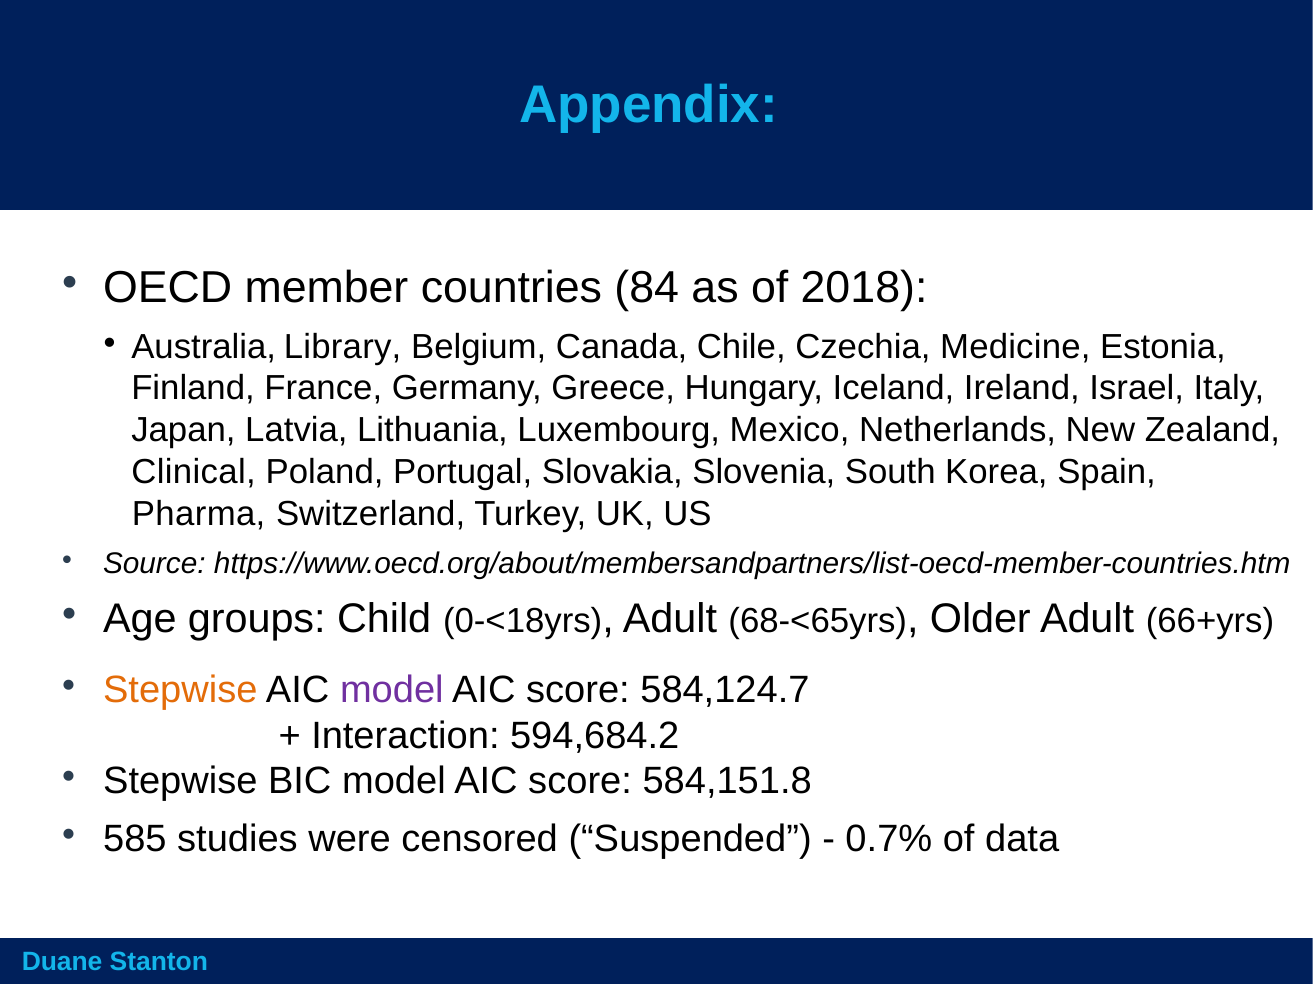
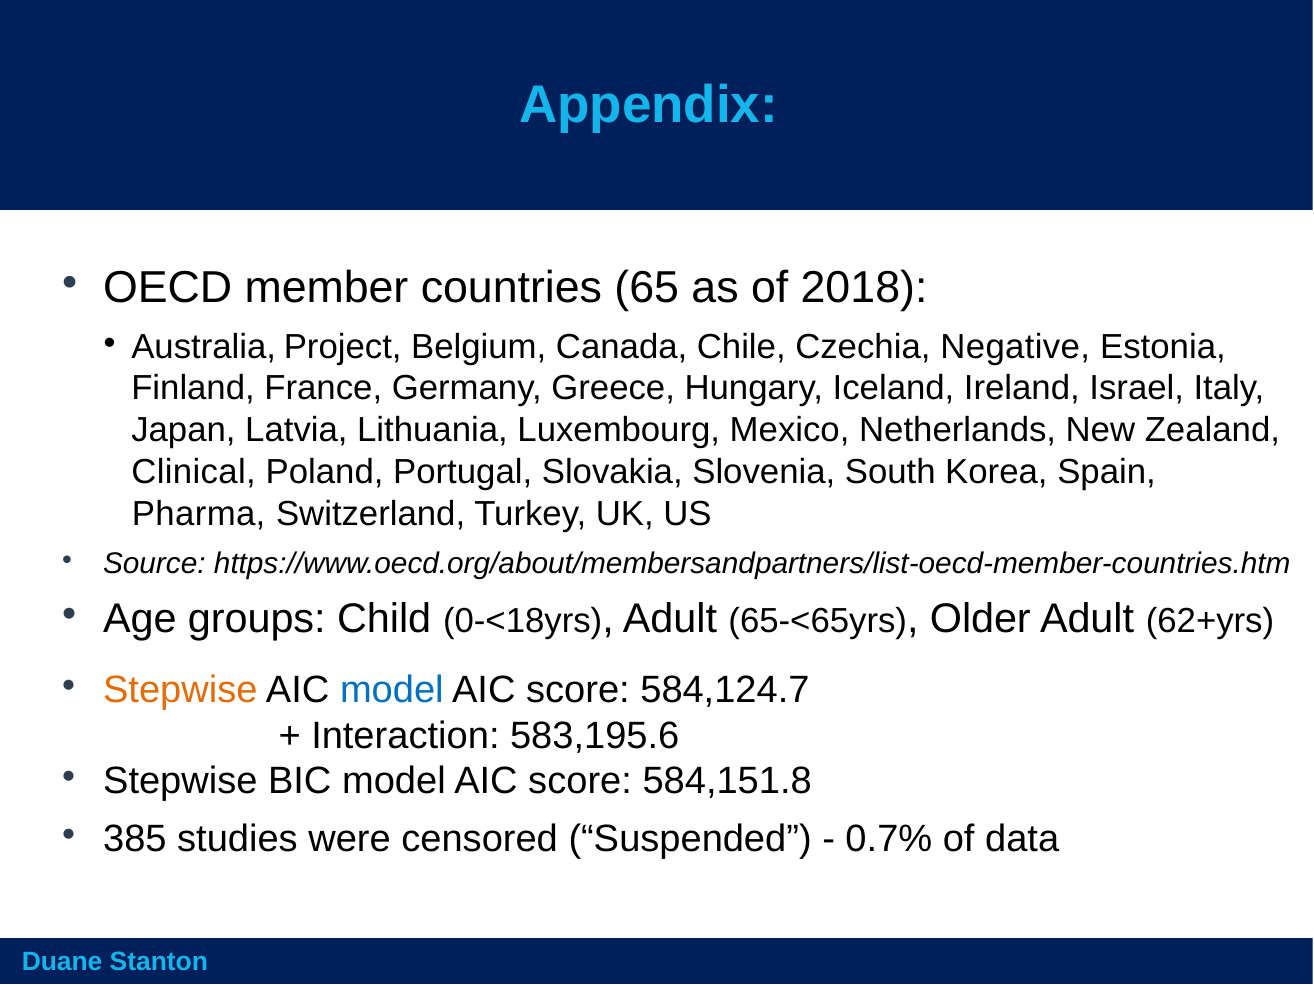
84: 84 -> 65 (647, 288)
Library: Library -> Project (343, 347)
Medicine: Medicine -> Negative (1015, 347)
68-<65yrs: 68-<65yrs -> 65-<65yrs (818, 622)
66+yrs: 66+yrs -> 62+yrs (1210, 622)
model colour: purple -> blue (392, 690)
594,684.2: 594,684.2 -> 583,195.6 (595, 736)
585: 585 -> 385 (135, 839)
